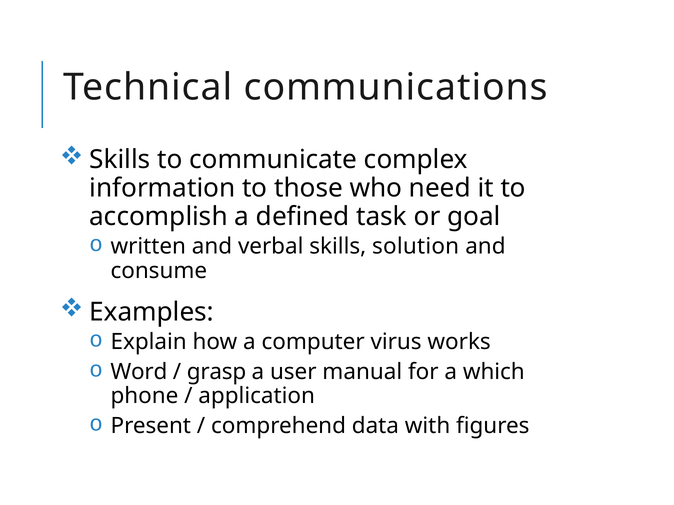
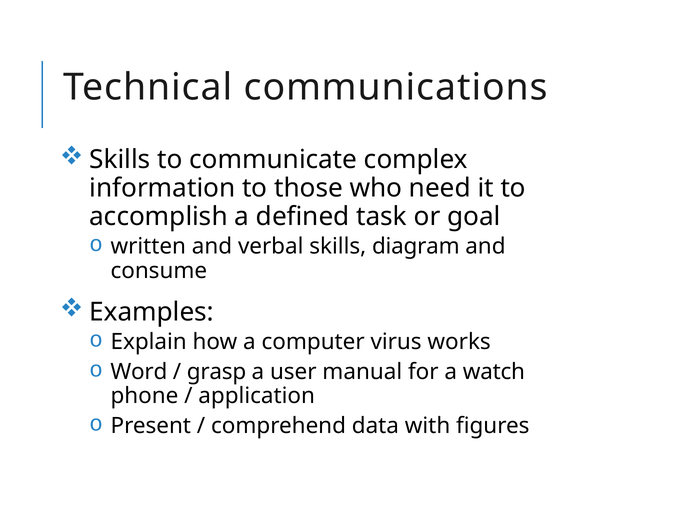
solution: solution -> diagram (416, 247)
which: which -> watch (494, 372)
